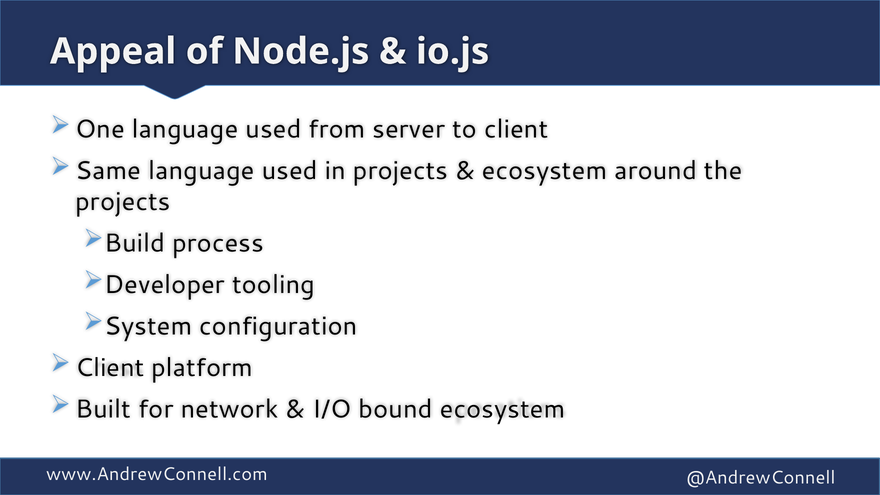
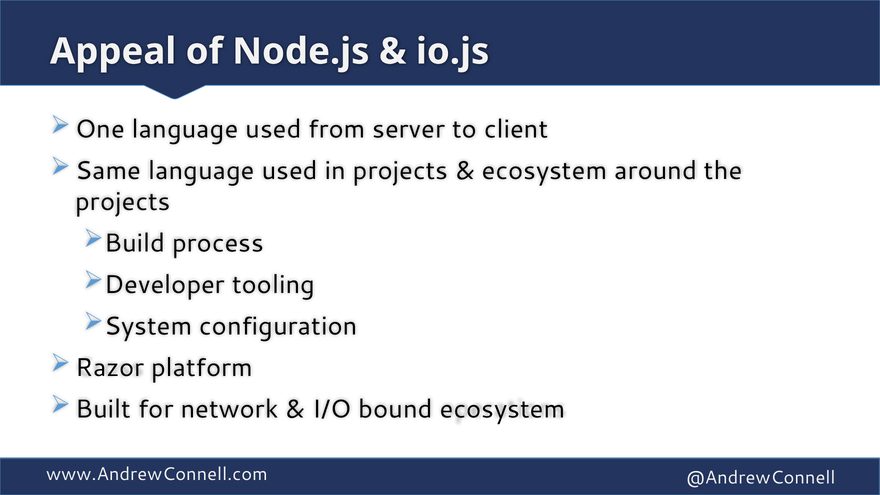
Client: Client -> Razor (110, 368)
